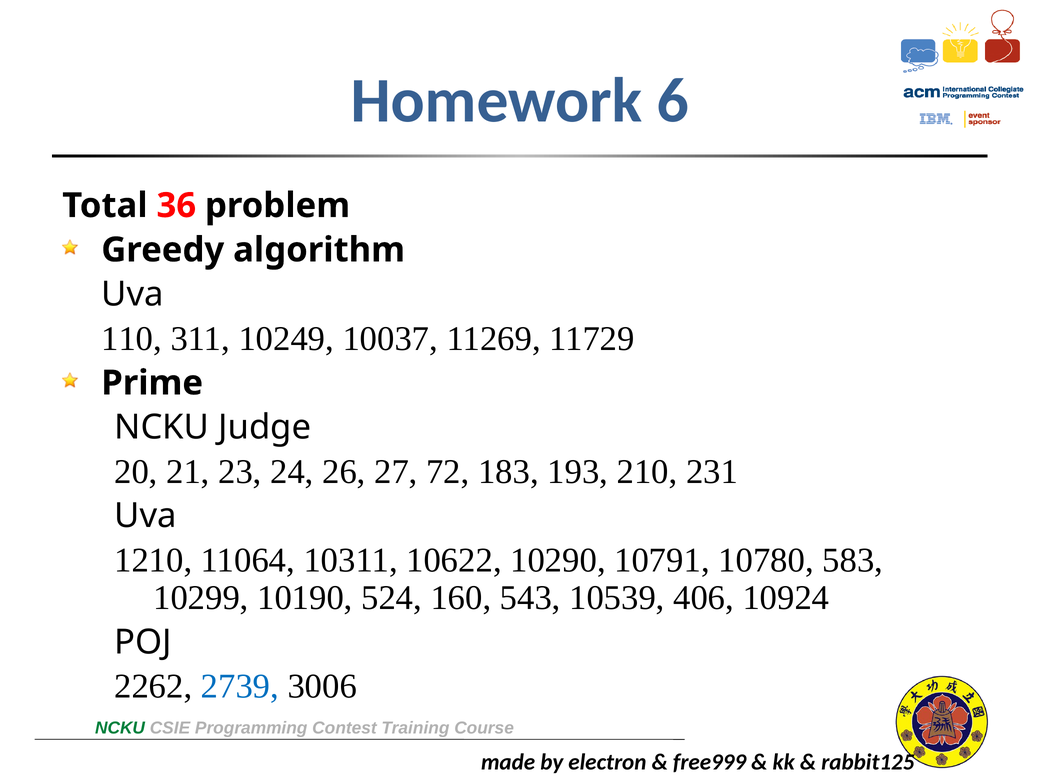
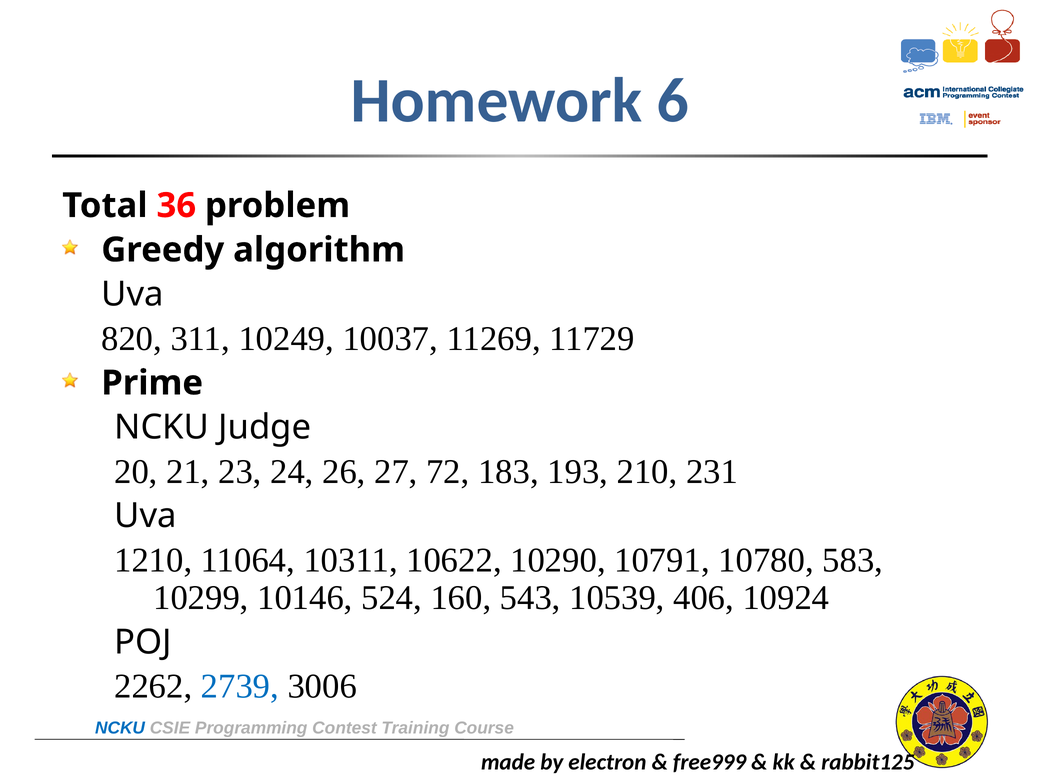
110: 110 -> 820 (132, 339)
10190: 10190 -> 10146 (305, 598)
NCKU colour: green -> blue (120, 728)
